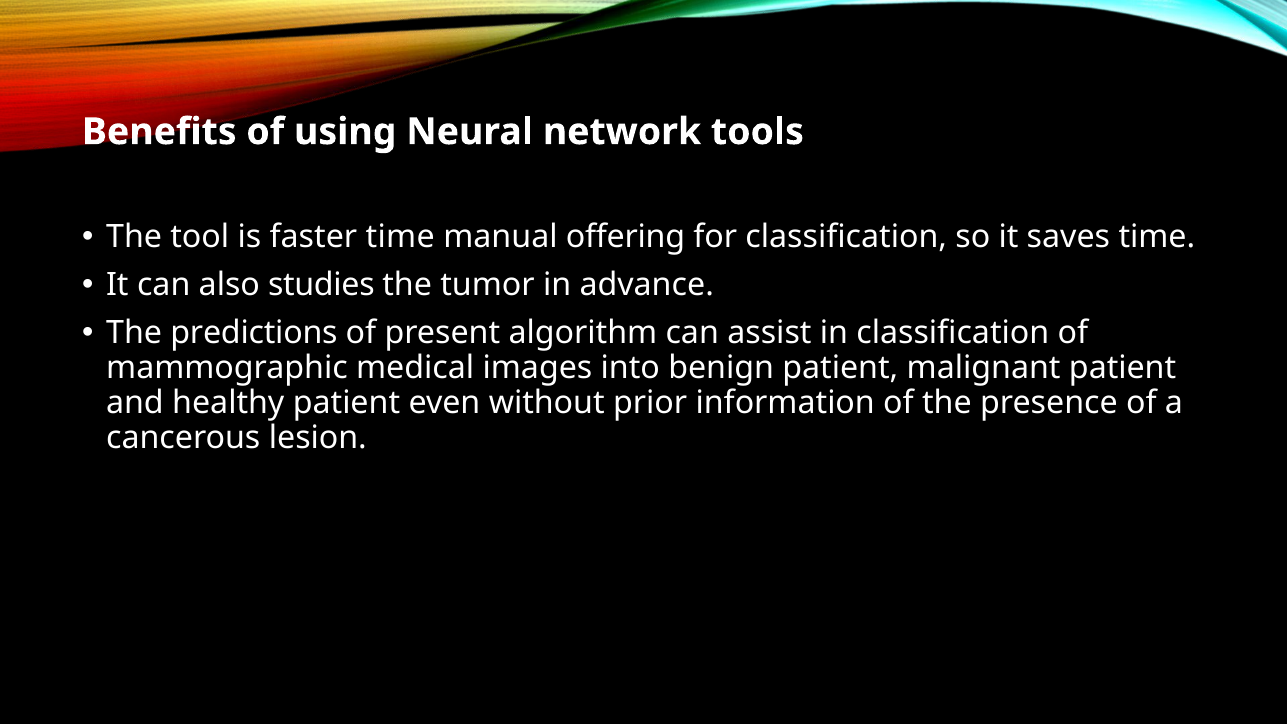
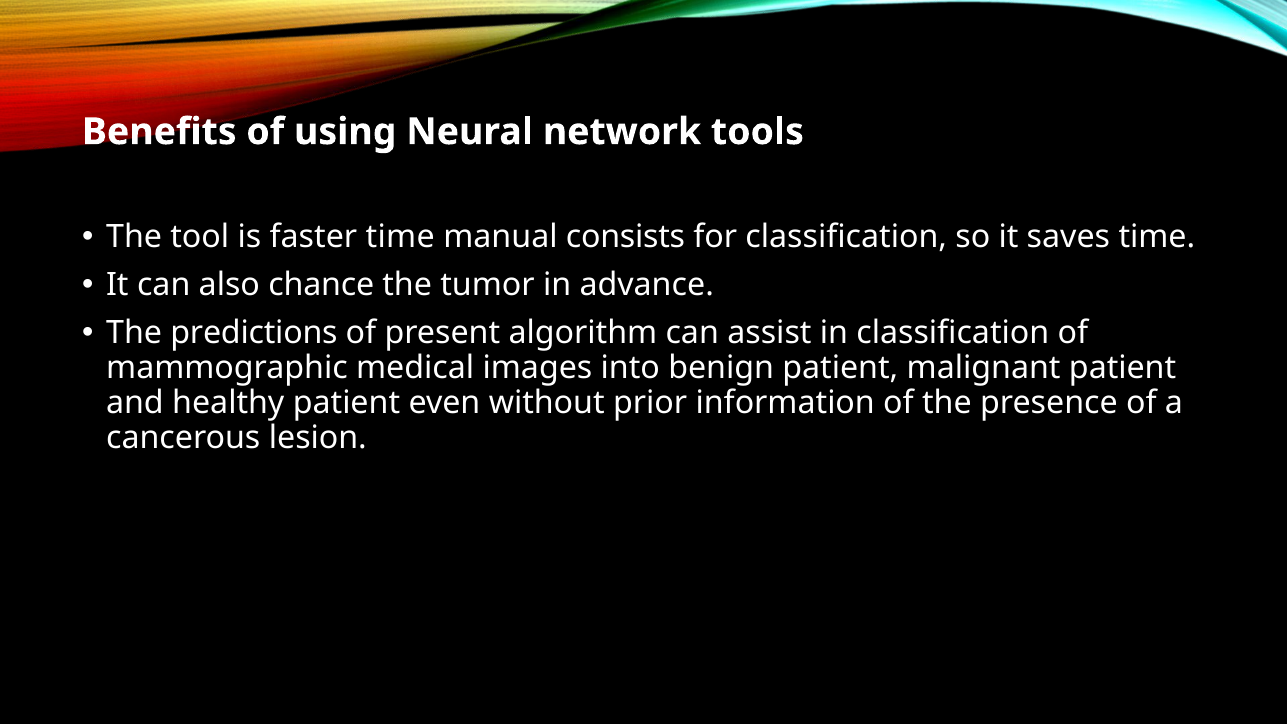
offering: offering -> consists (626, 237)
studies: studies -> chance (321, 285)
